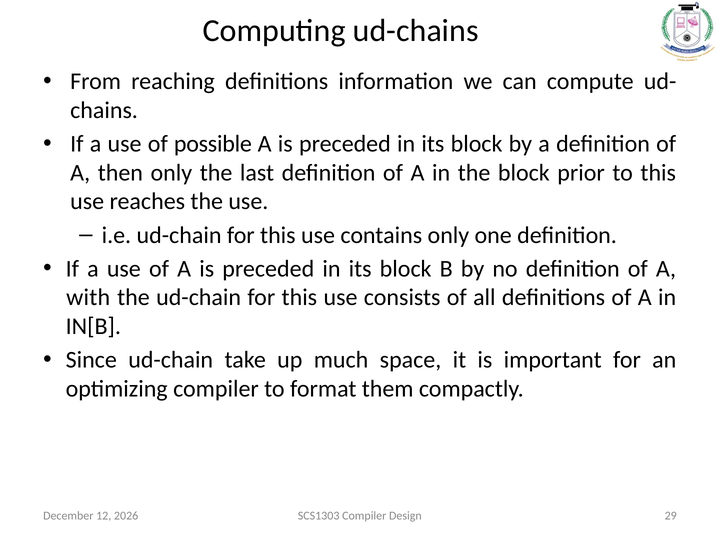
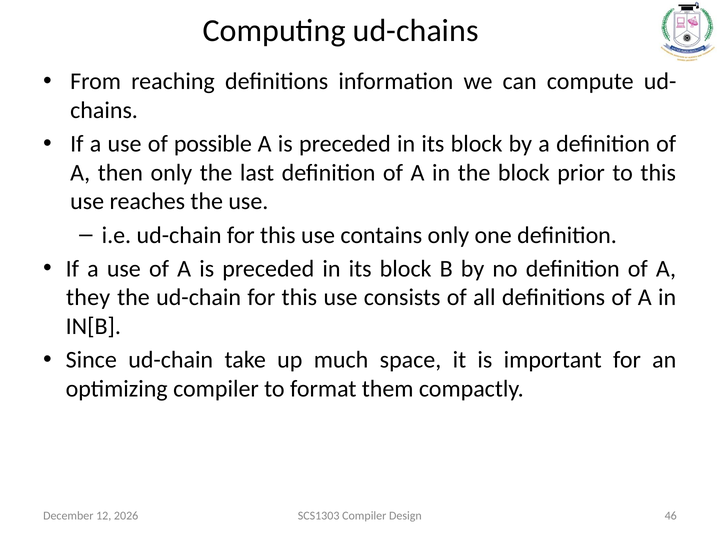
with: with -> they (88, 298)
29: 29 -> 46 (671, 516)
